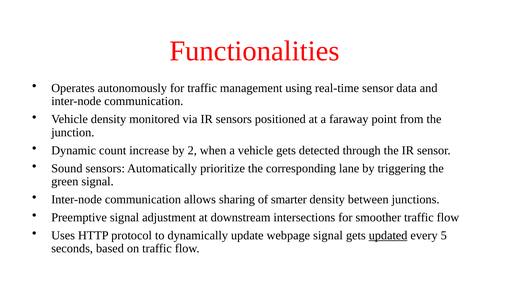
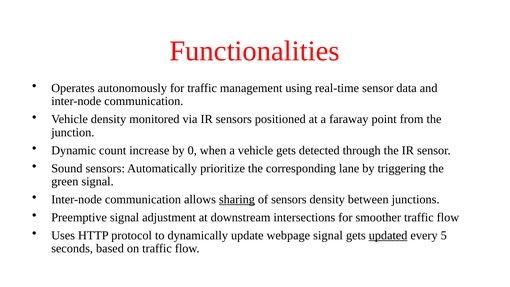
2: 2 -> 0 (192, 150)
sharing underline: none -> present (237, 199)
of smarter: smarter -> sensors (289, 199)
